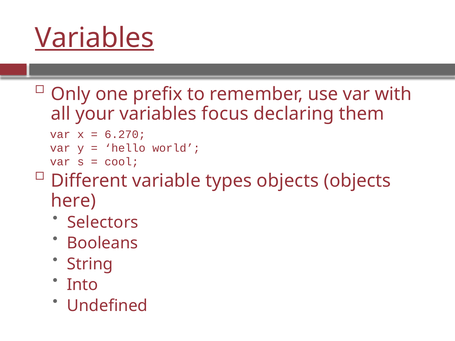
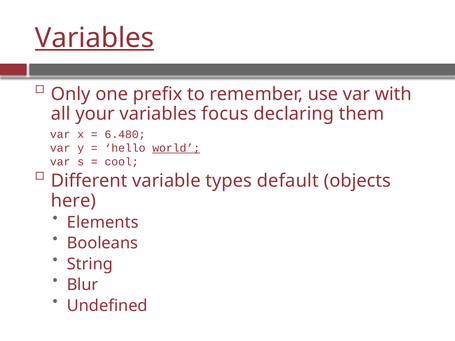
6.270: 6.270 -> 6.480 (125, 135)
world underline: none -> present (176, 148)
types objects: objects -> default (288, 181)
Selectors: Selectors -> Elements (103, 222)
Into: Into -> Blur (82, 285)
